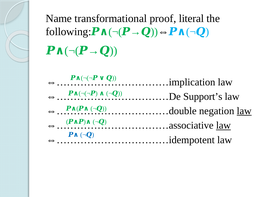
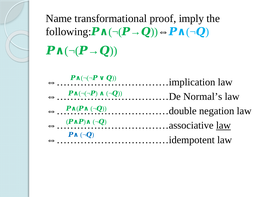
literal: literal -> imply (191, 19)
Support’s: Support’s -> Normal’s (203, 97)
law underline: present -> none (244, 111)
